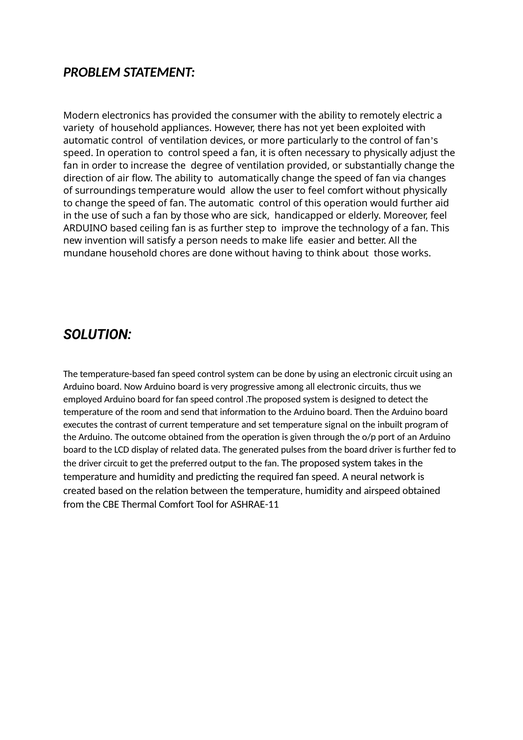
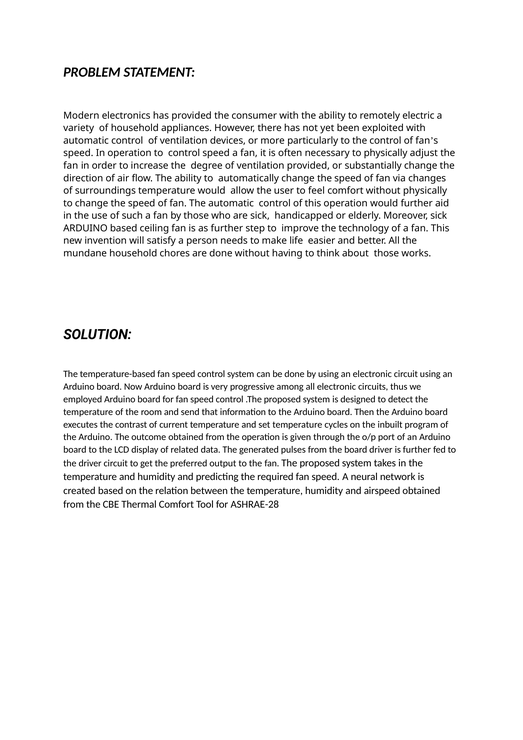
Moreover feel: feel -> sick (439, 216)
signal: signal -> cycles (336, 425)
ASHRAE-11: ASHRAE-11 -> ASHRAE-28 (255, 504)
